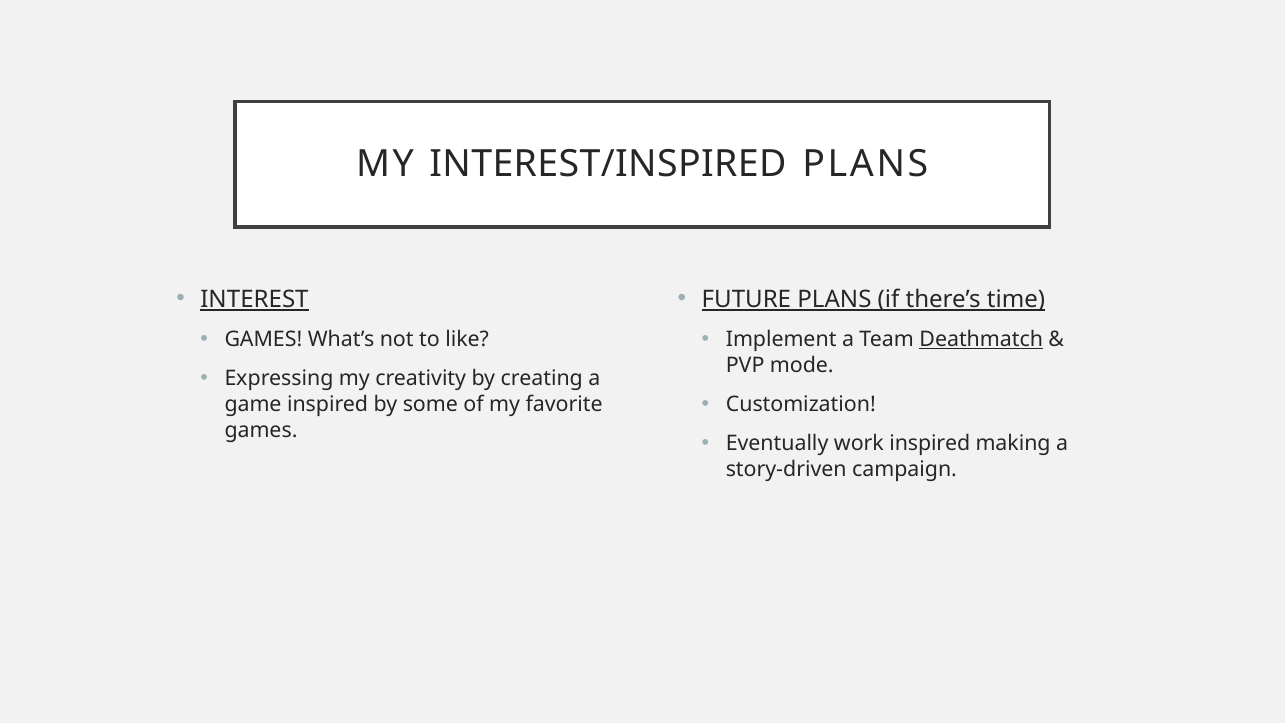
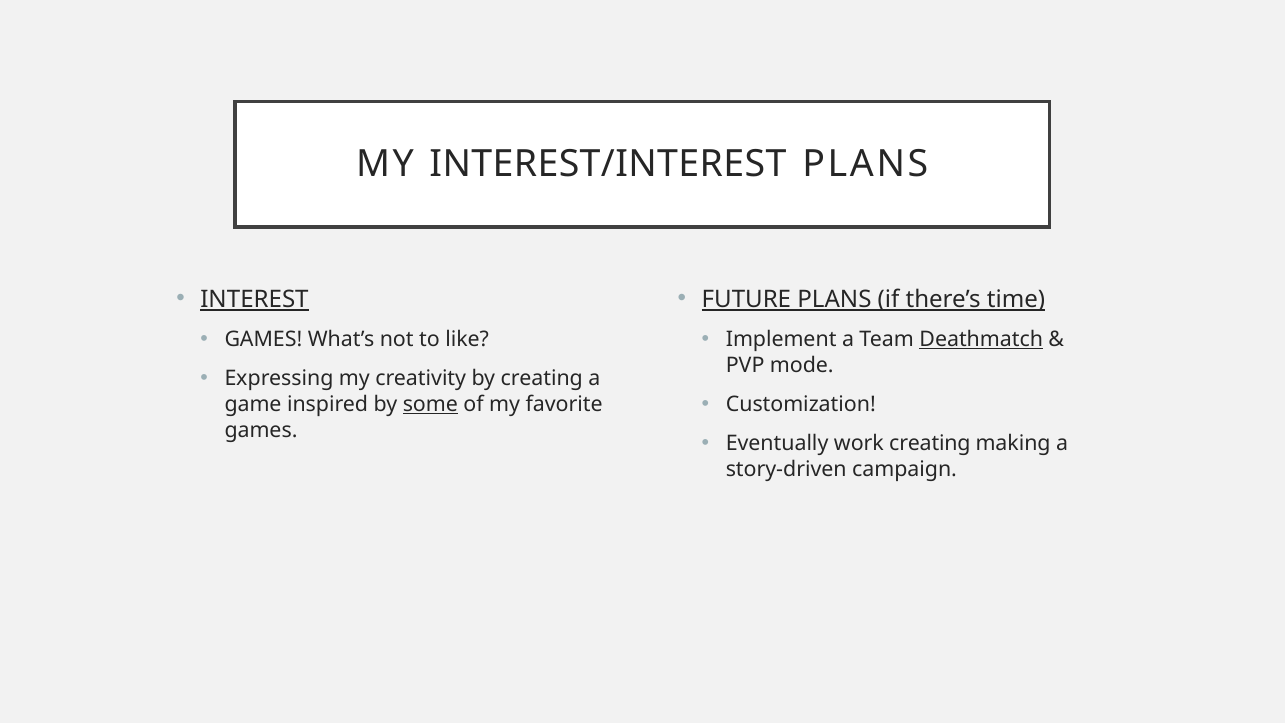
INTEREST/INSPIRED: INTEREST/INSPIRED -> INTEREST/INTEREST (608, 164)
some underline: none -> present (430, 404)
work inspired: inspired -> creating (930, 443)
